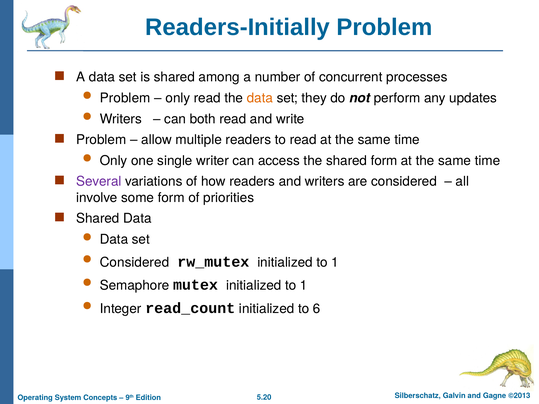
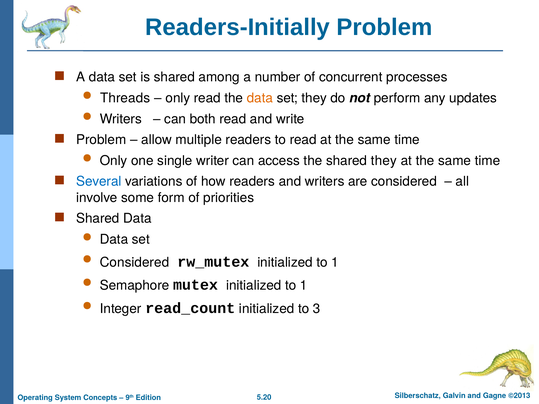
Problem: Problem -> Threads (125, 98)
shared form: form -> they (384, 161)
Several colour: purple -> blue (99, 182)
6: 6 -> 3 (317, 309)
